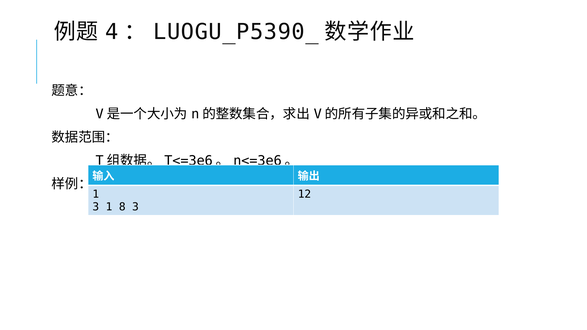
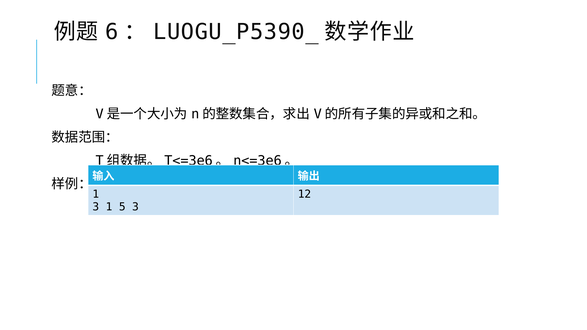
4: 4 -> 6 (112, 32)
8: 8 -> 5 (122, 207)
